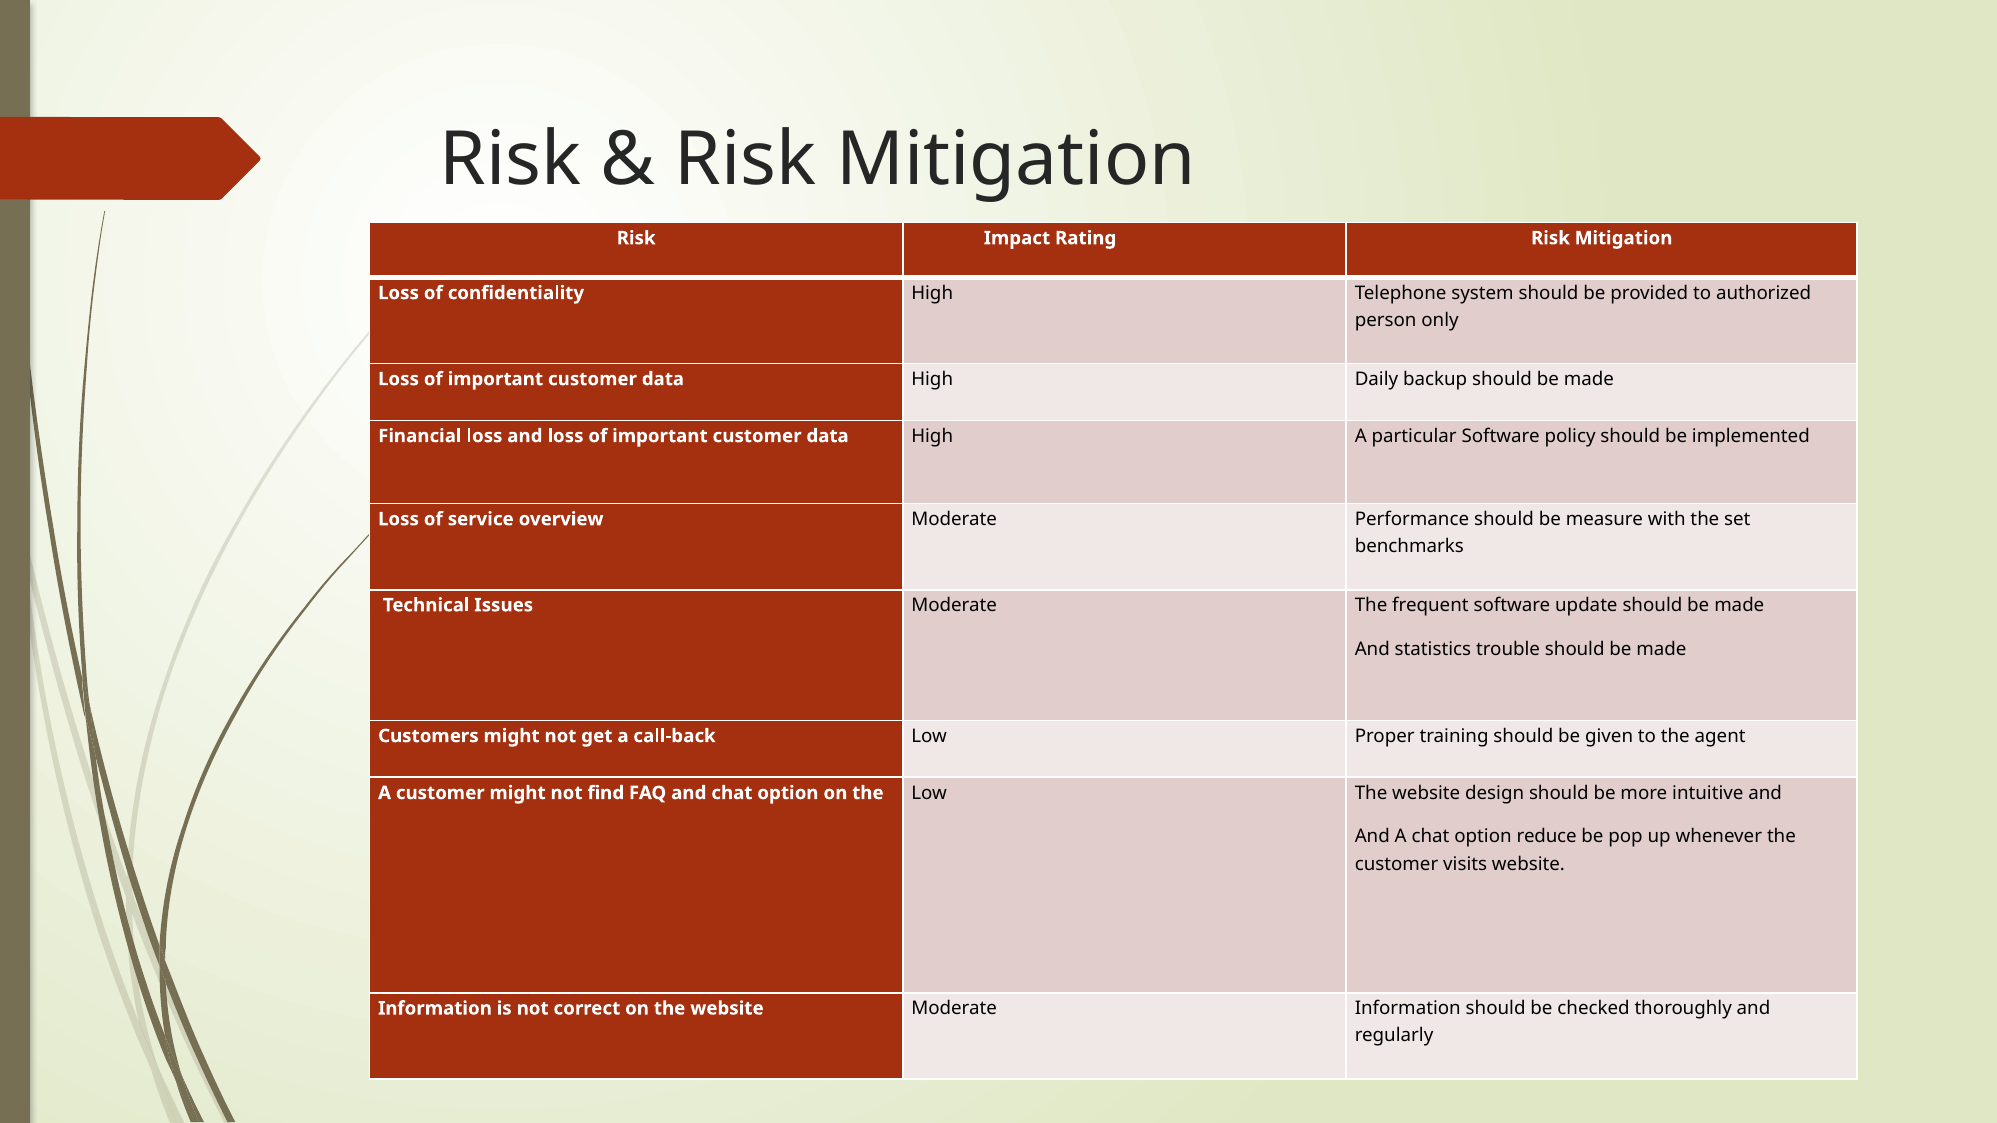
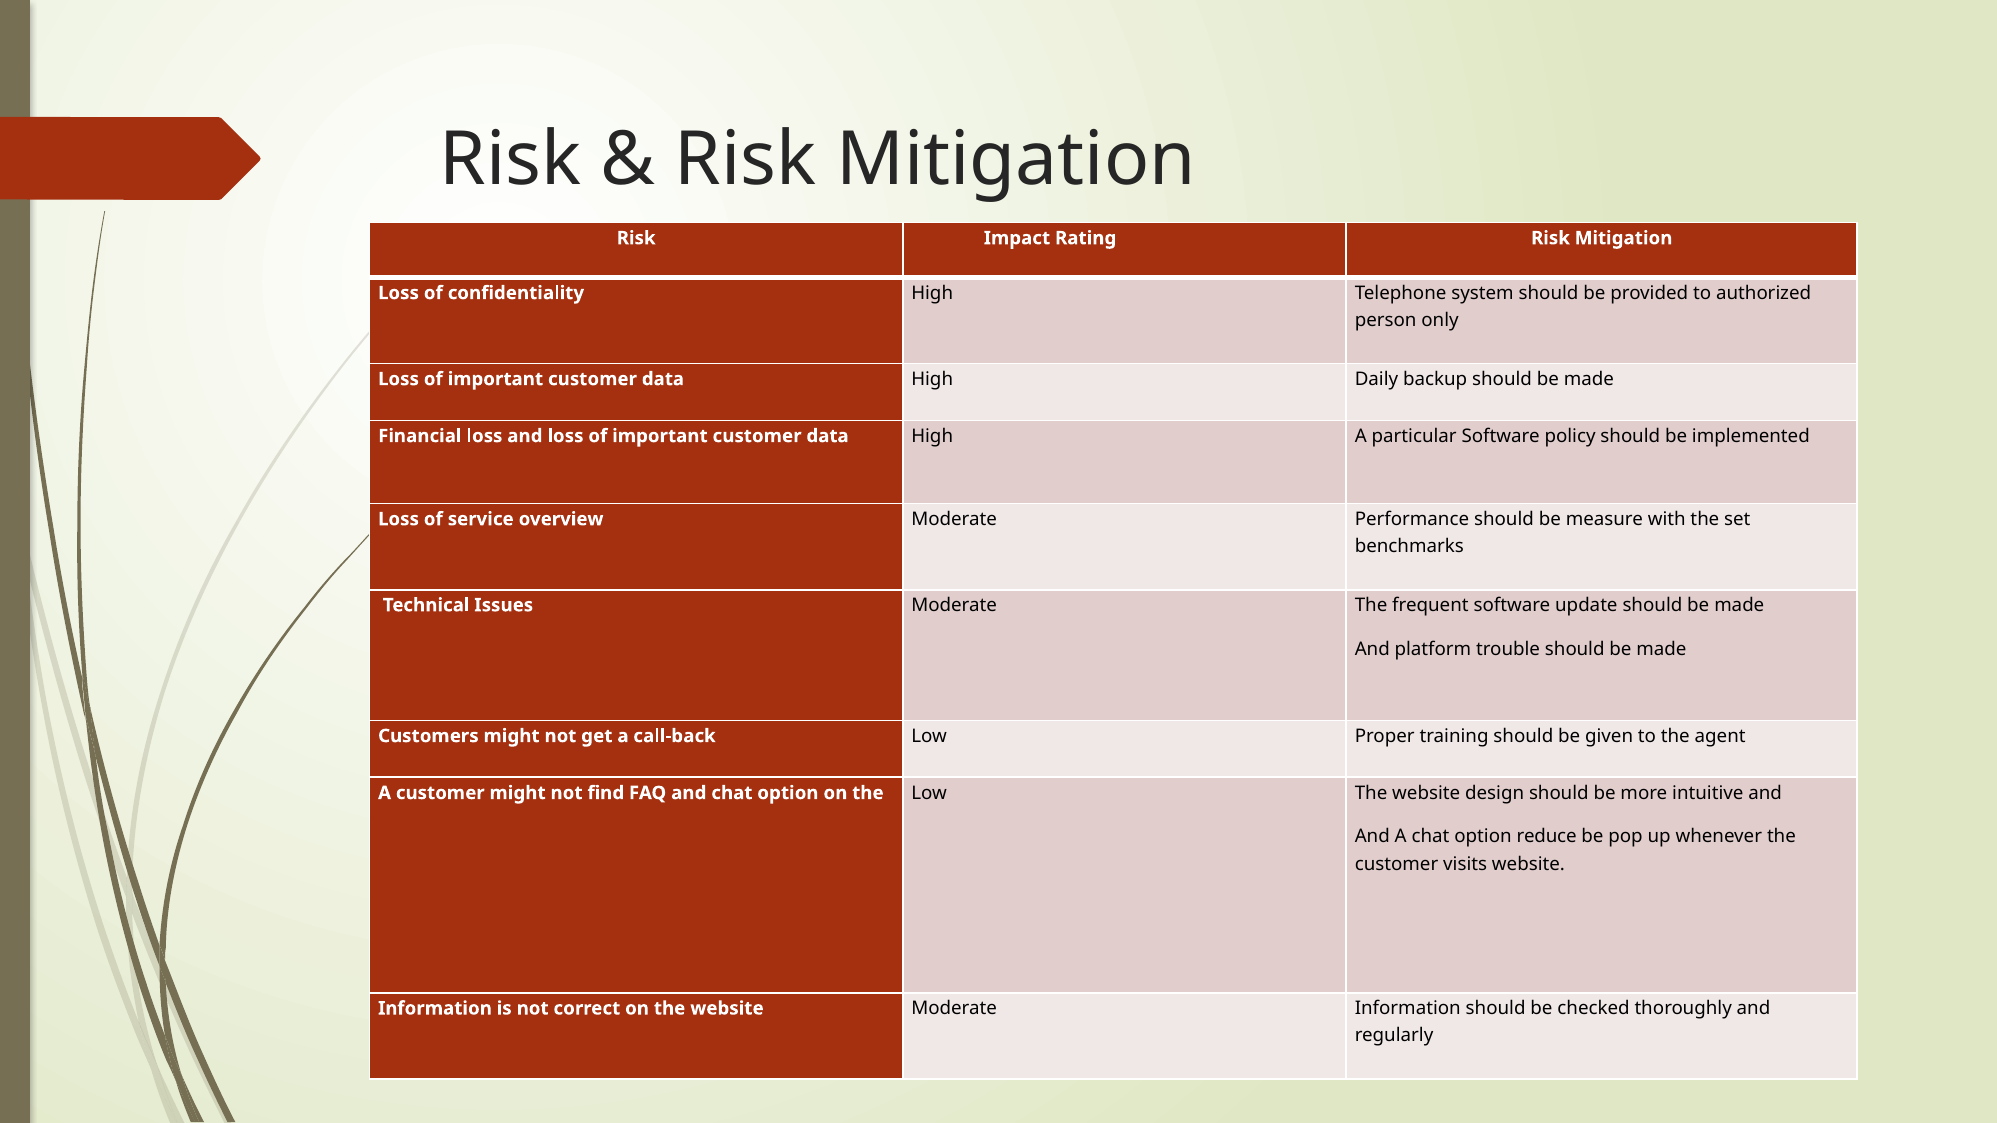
statistics: statistics -> platform (1433, 649)
